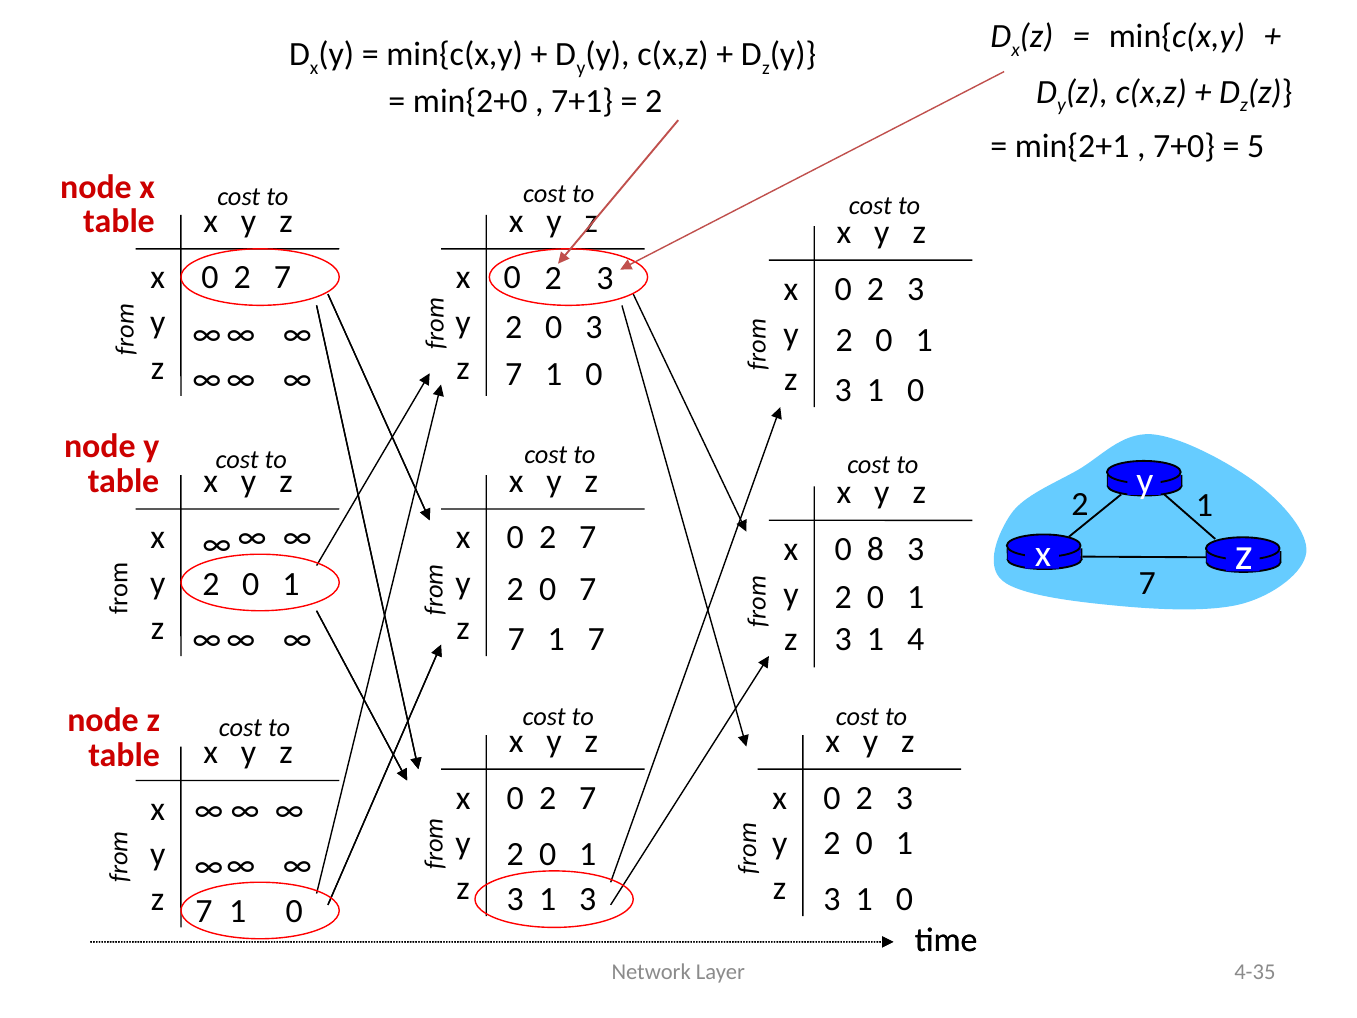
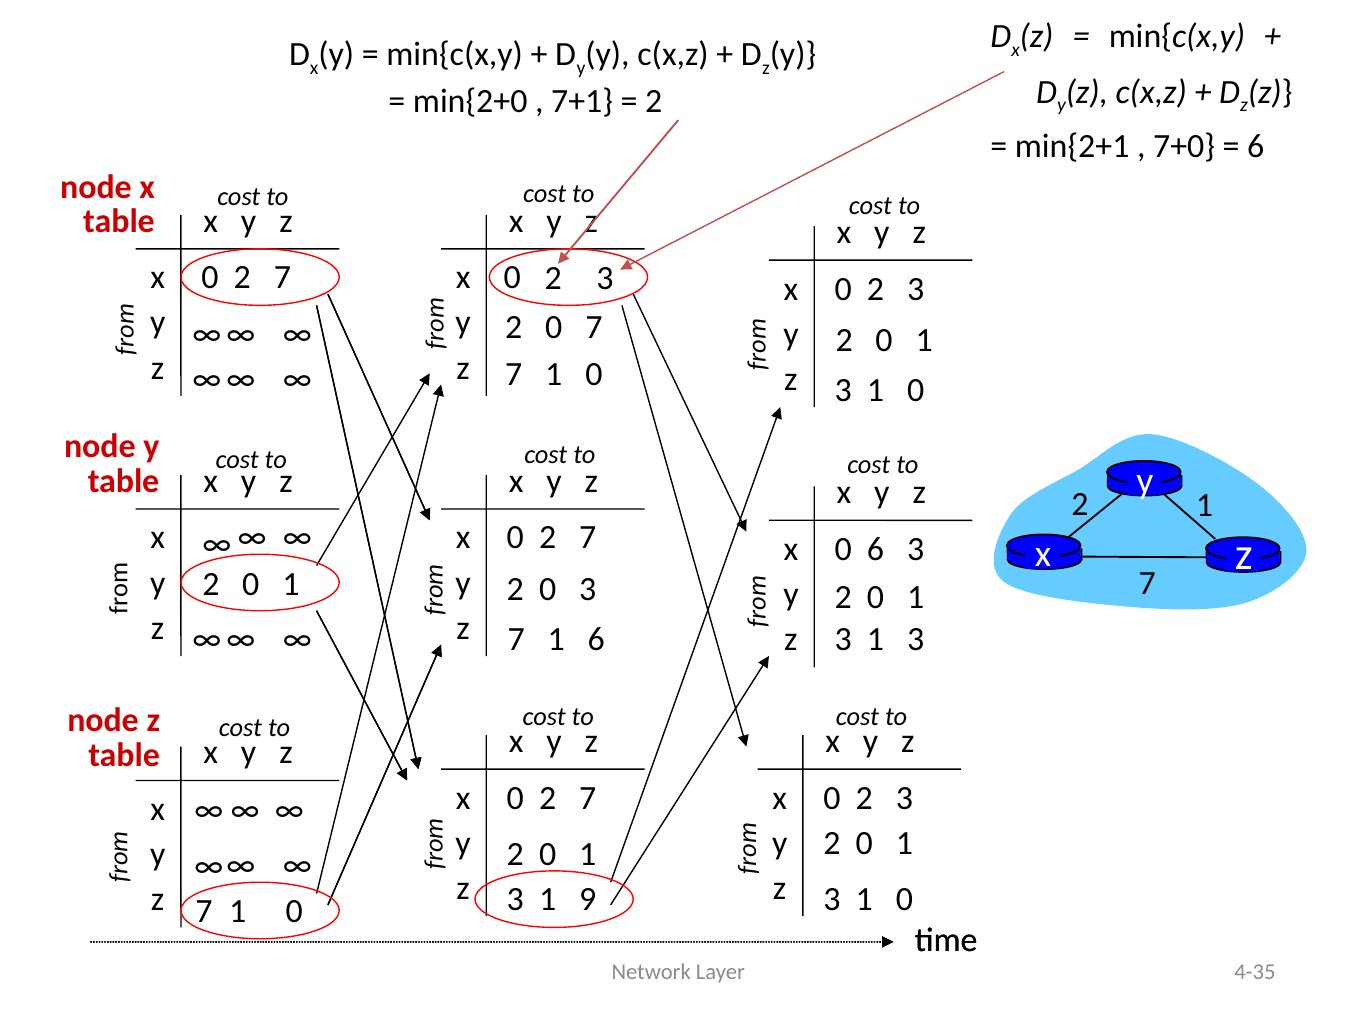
5: 5 -> 6 (1256, 146)
0 3: 3 -> 7 (594, 327)
0 8: 8 -> 6 (876, 549)
0 7: 7 -> 3 (588, 589)
1 7: 7 -> 6 (596, 639)
3 1 4: 4 -> 3 (916, 639)
3 1 3: 3 -> 9 (588, 899)
